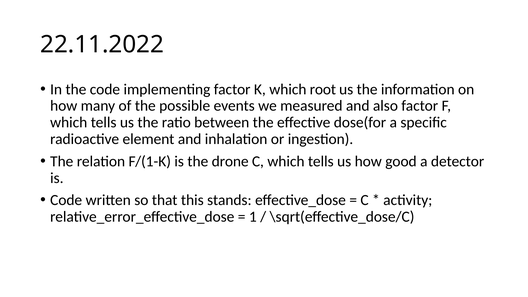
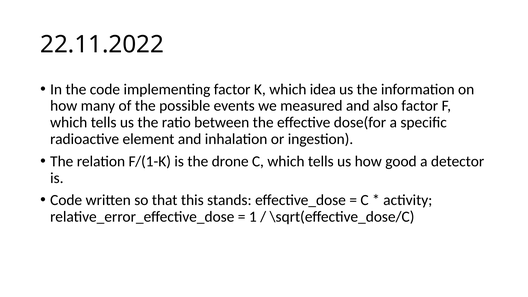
root: root -> idea (323, 89)
